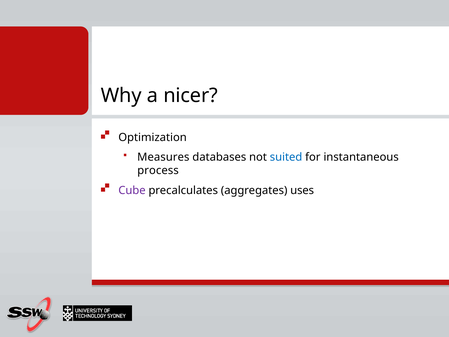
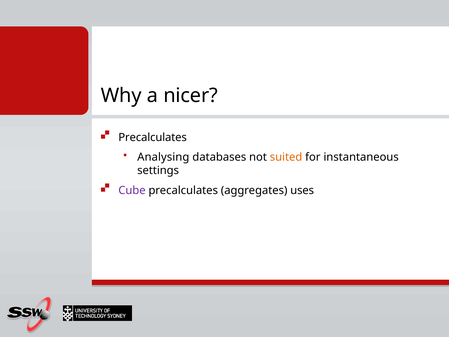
Optimization: Optimization -> Precalculates (153, 137)
Measures: Measures -> Analysing (163, 157)
suited colour: blue -> orange (286, 157)
process: process -> settings (158, 170)
